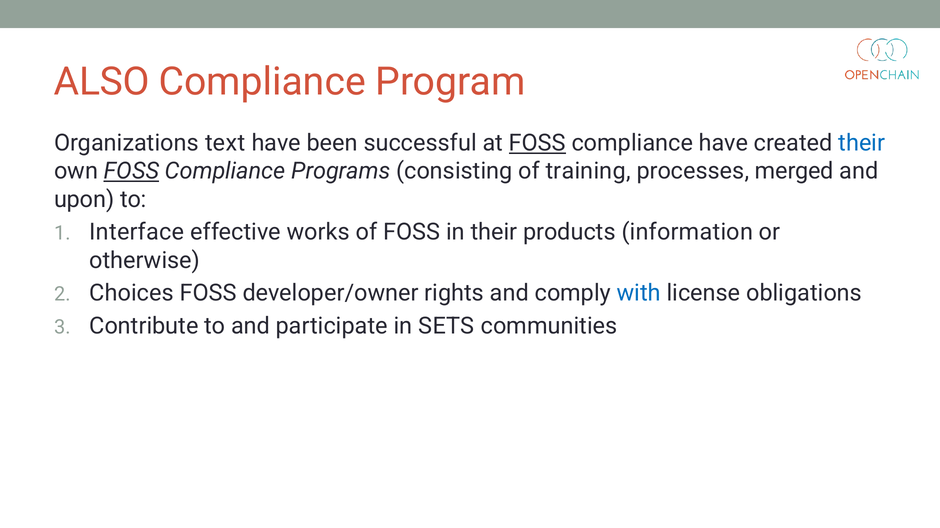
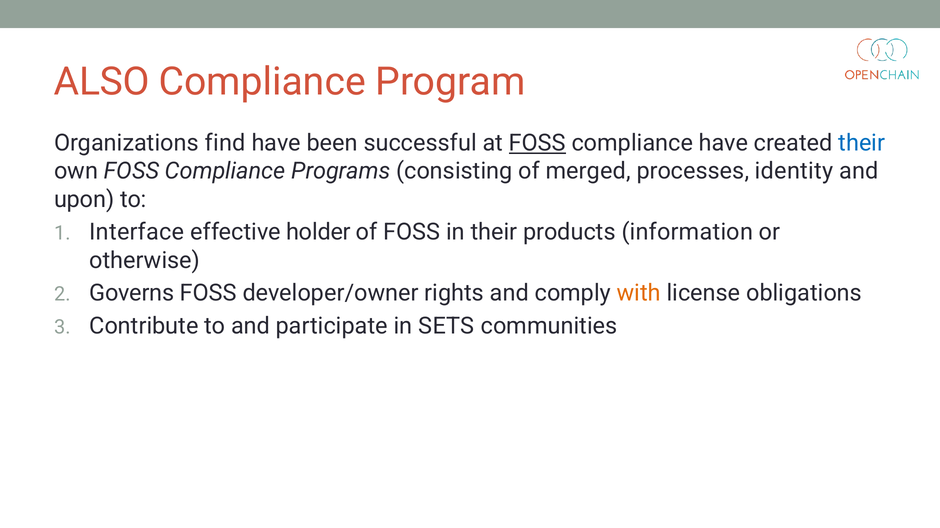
text: text -> find (225, 143)
FOSS underline: present -> none (131, 171)
training: training -> merged (588, 171)
merged: merged -> identity (794, 171)
works: works -> holder (318, 233)
Choices: Choices -> Governs (132, 294)
with colour: blue -> orange (639, 294)
